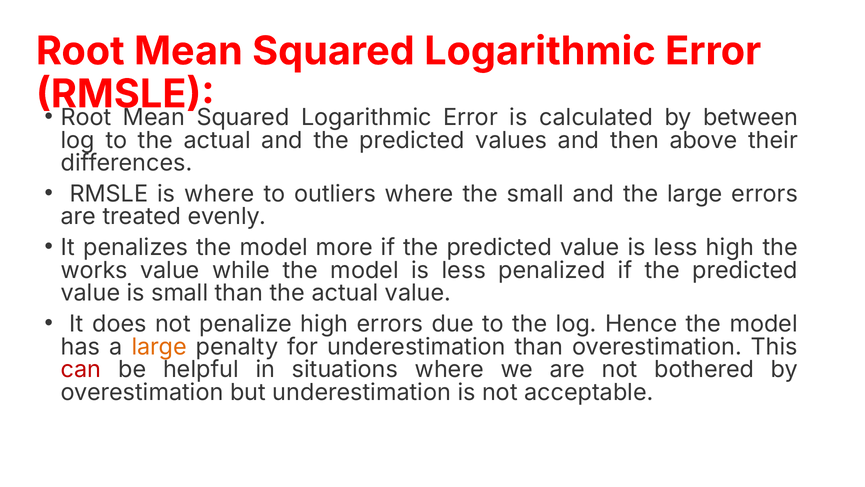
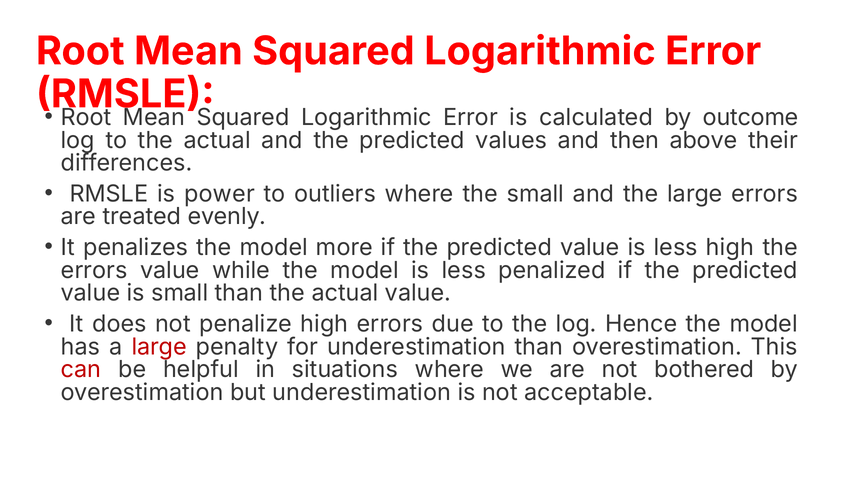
between: between -> outcome (751, 117)
is where: where -> power (220, 194)
works: works -> errors (94, 270)
large colour: orange -> red (159, 347)
